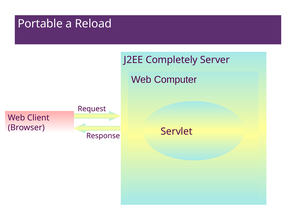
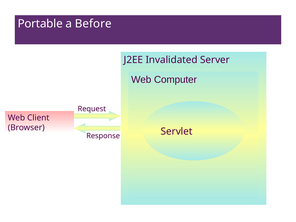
Reload: Reload -> Before (93, 24)
Completely: Completely -> Invalidated (172, 60)
